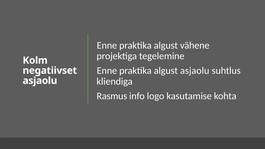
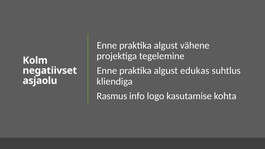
algust asjaolu: asjaolu -> edukas (195, 71)
